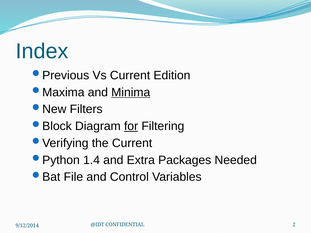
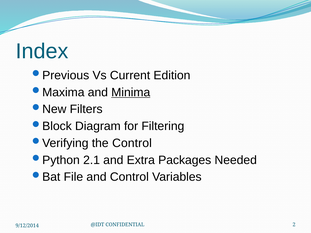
for underline: present -> none (131, 126)
the Current: Current -> Control (132, 143)
1.4: 1.4 -> 2.1 (92, 160)
